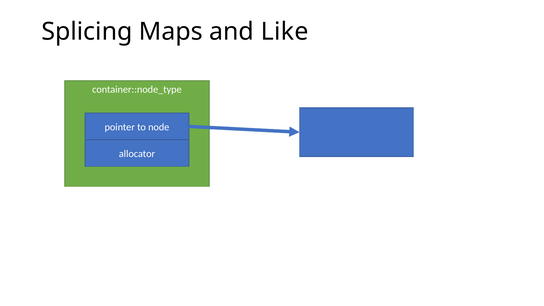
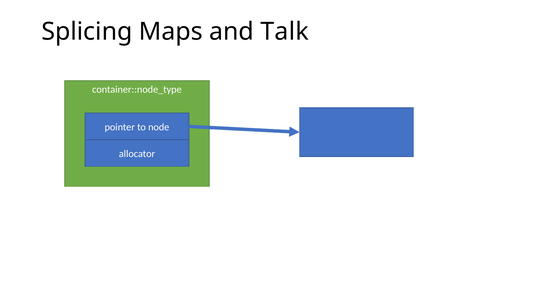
Like: Like -> Talk (285, 32)
